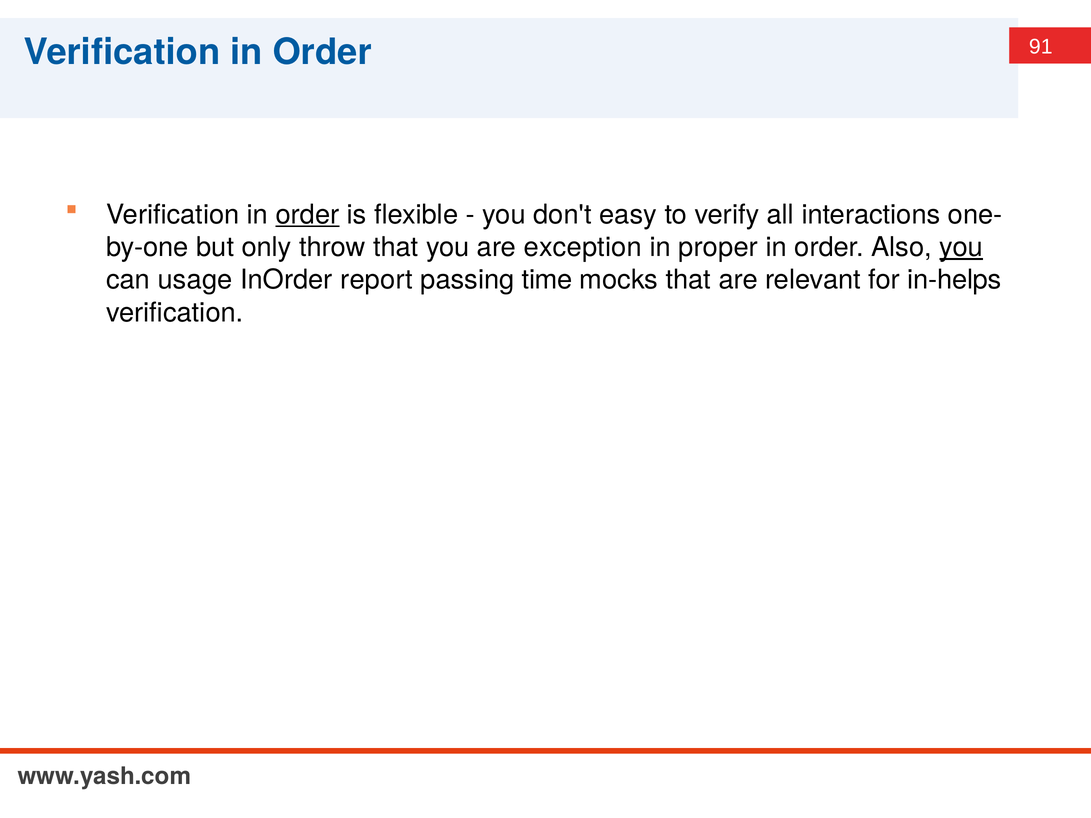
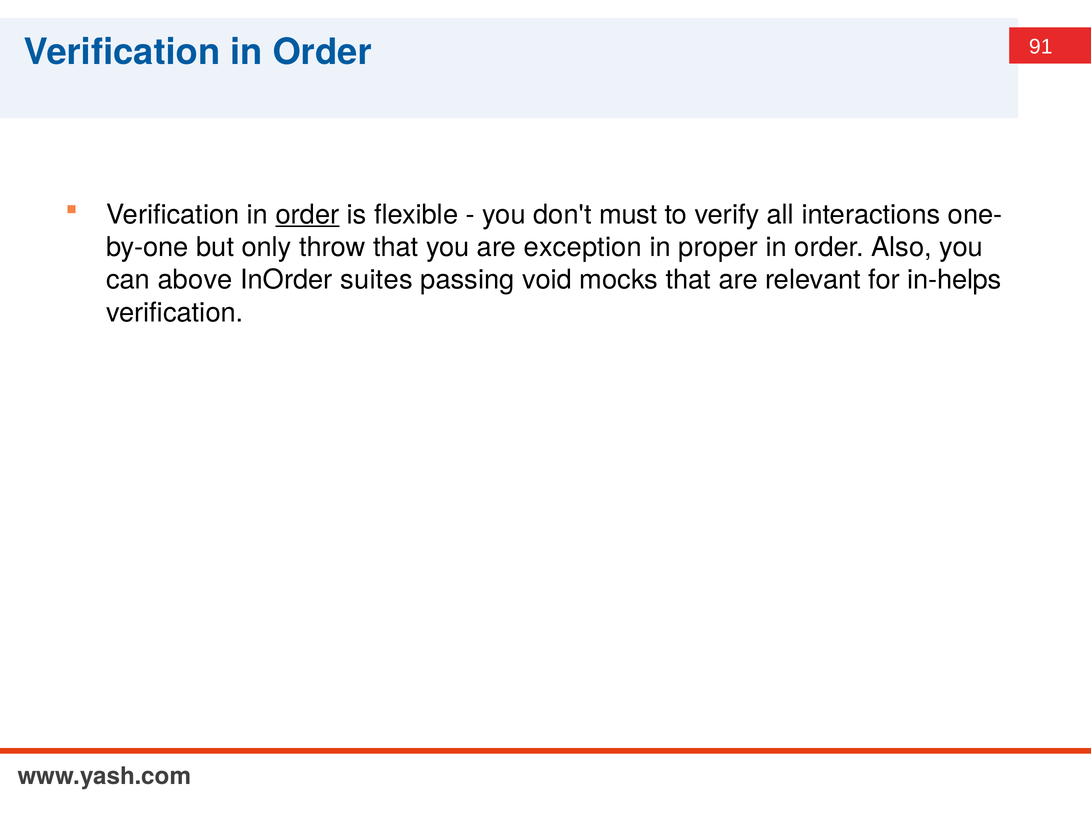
easy: easy -> must (628, 215)
you underline: present -> none (961, 247)
usage: usage -> above (195, 280)
report: report -> suites (376, 280)
time: time -> void (547, 280)
